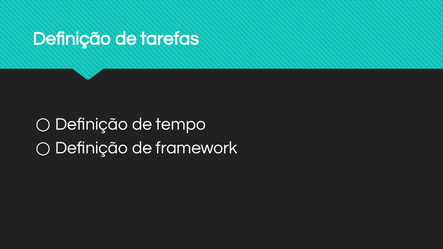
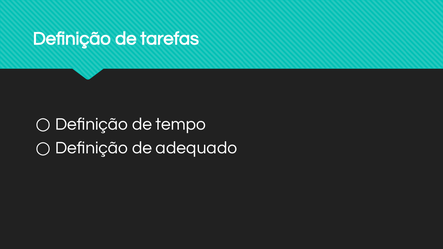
framework: framework -> adequado (196, 148)
